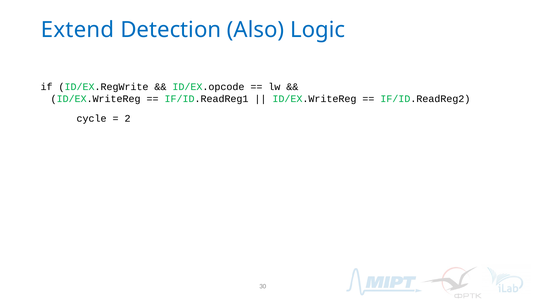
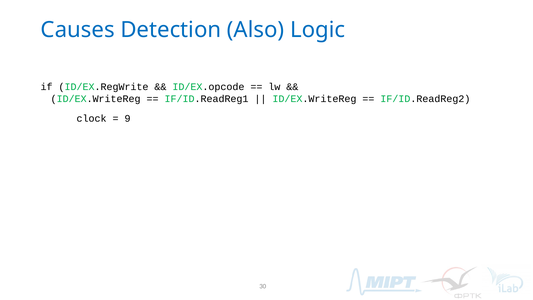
Extend: Extend -> Causes (78, 30)
cycle: cycle -> clock (92, 118)
2: 2 -> 9 (128, 118)
